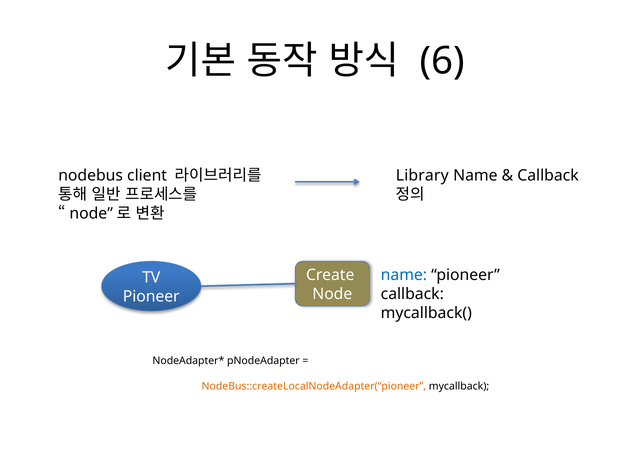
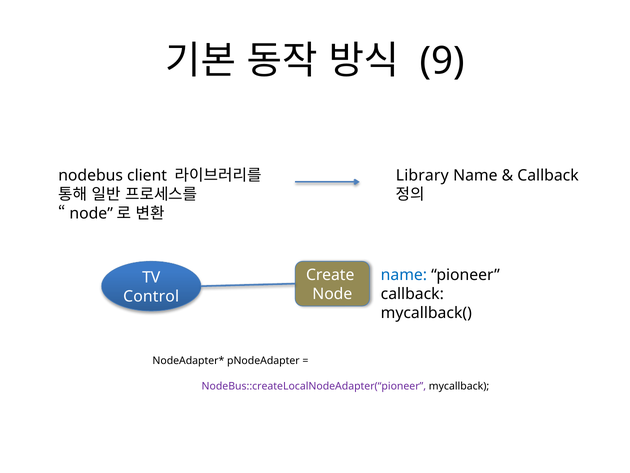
6: 6 -> 9 (442, 61)
Pioneer: Pioneer -> Control (151, 296)
NodeBus::createLocalNodeAdapter(“pioneer colour: orange -> purple (314, 386)
